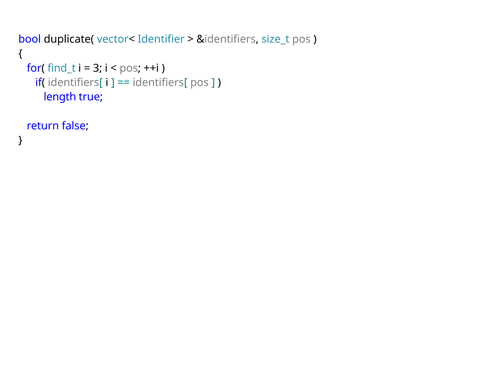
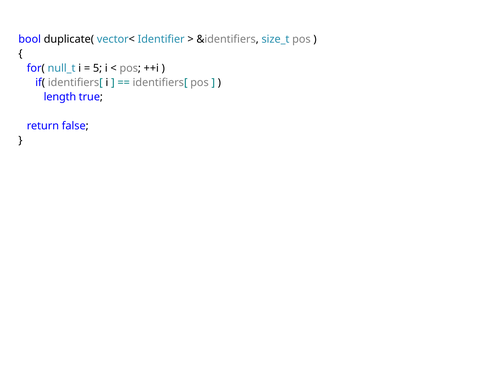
find_t: find_t -> null_t (62, 68)
3: 3 -> 5 (98, 68)
